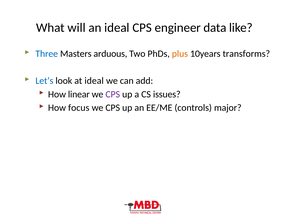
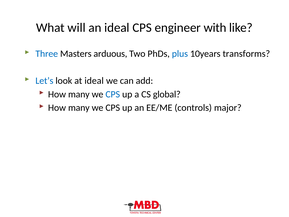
data: data -> with (215, 28)
plus colour: orange -> blue (180, 54)
linear: linear -> many (79, 94)
CPS colour: purple -> blue (113, 94)
issues: issues -> global (167, 94)
focus: focus -> many (79, 108)
